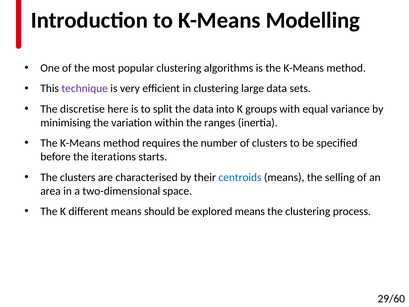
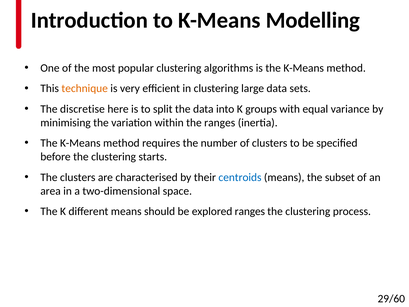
technique colour: purple -> orange (85, 88)
before the iterations: iterations -> clustering (114, 157)
selling: selling -> subset (340, 177)
explored means: means -> ranges (250, 211)
